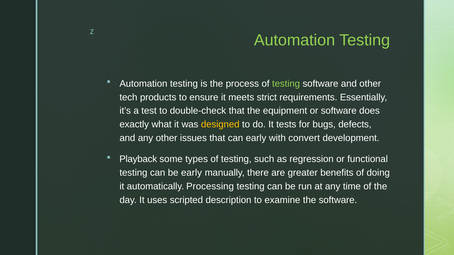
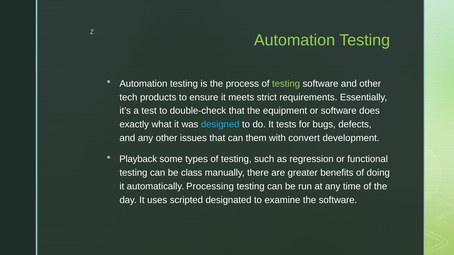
designed colour: yellow -> light blue (220, 125)
can early: early -> them (256, 138)
be early: early -> class (192, 173)
description: description -> designated (229, 200)
